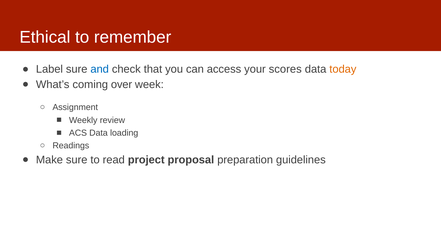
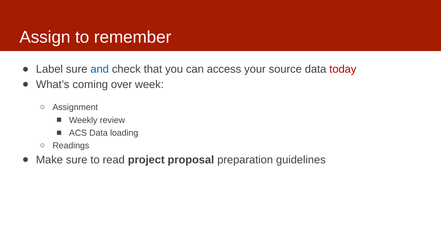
Ethical: Ethical -> Assign (45, 37)
scores: scores -> source (285, 69)
today colour: orange -> red (343, 69)
